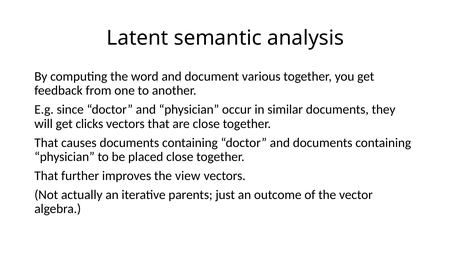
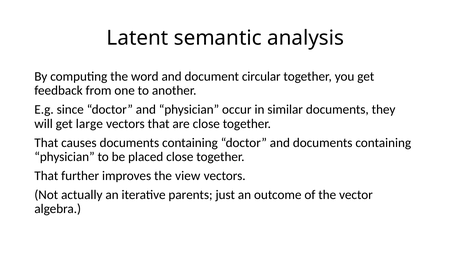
various: various -> circular (261, 76)
clicks: clicks -> large (89, 124)
